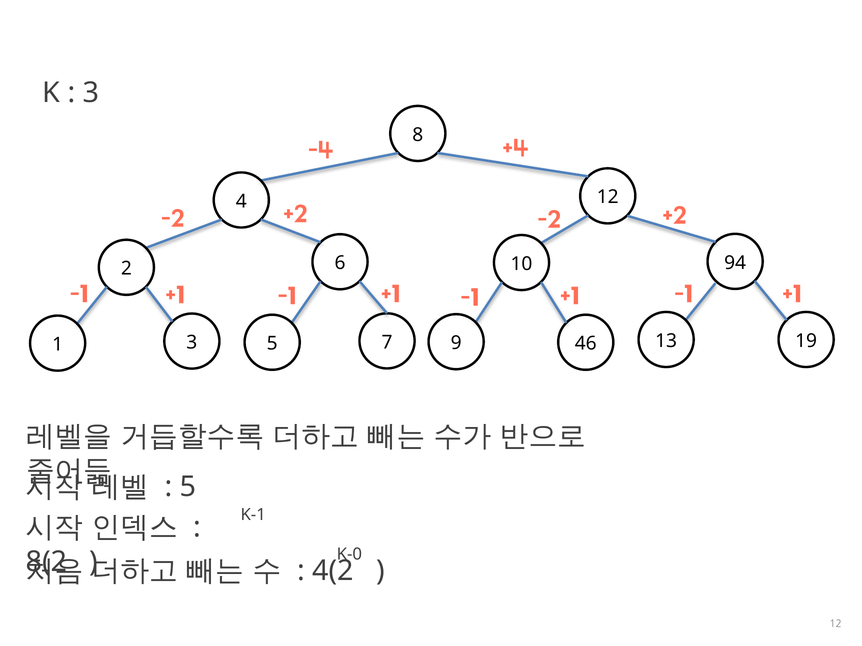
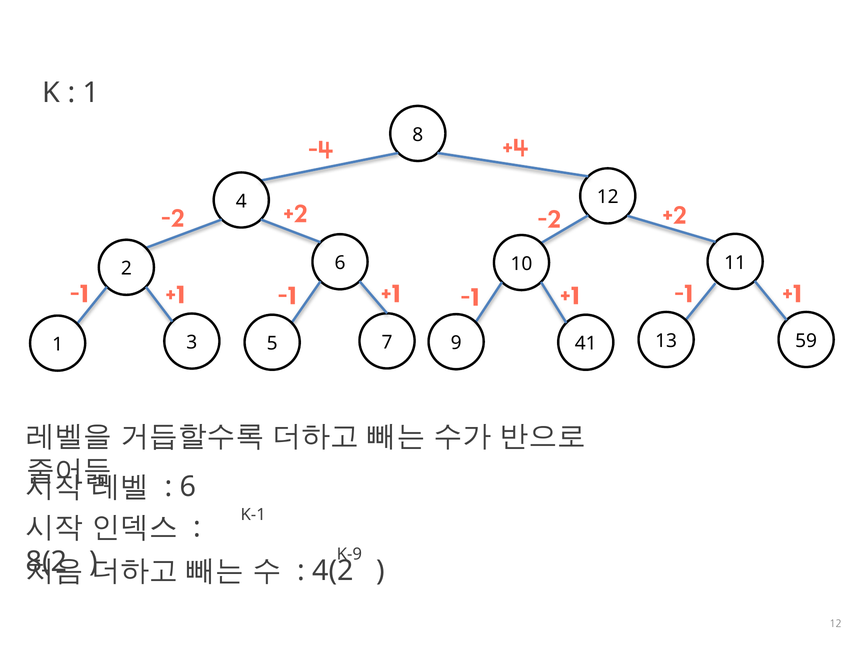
3: 3 -> 1 (91, 93)
94: 94 -> 11 (735, 263)
46: 46 -> 41 (586, 344)
19: 19 -> 59 (806, 341)
5: 5 -> 6 (188, 487)
K-0: K-0 -> K-9 (349, 555)
